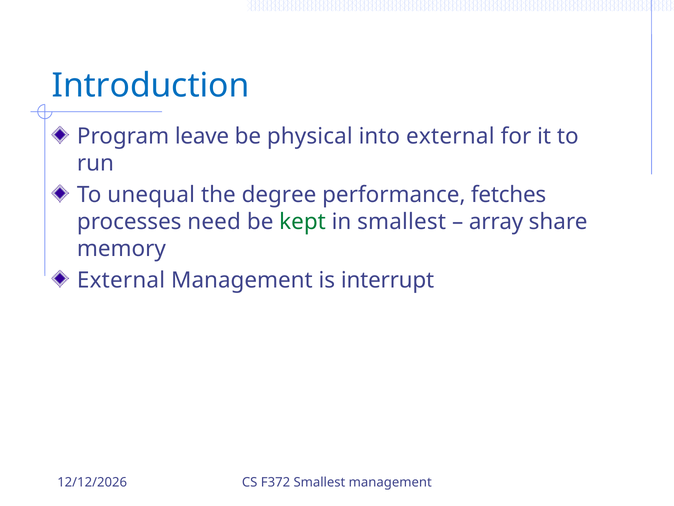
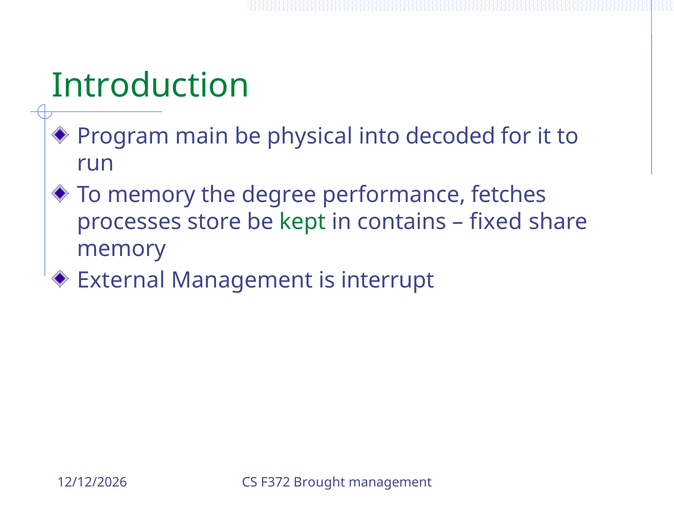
Introduction colour: blue -> green (151, 85)
leave: leave -> main (202, 136)
into external: external -> decoded (451, 136)
To unequal: unequal -> memory (151, 195)
need: need -> store (214, 222)
in smallest: smallest -> contains (402, 222)
array: array -> fixed (496, 222)
F372 Smallest: Smallest -> Brought (319, 482)
